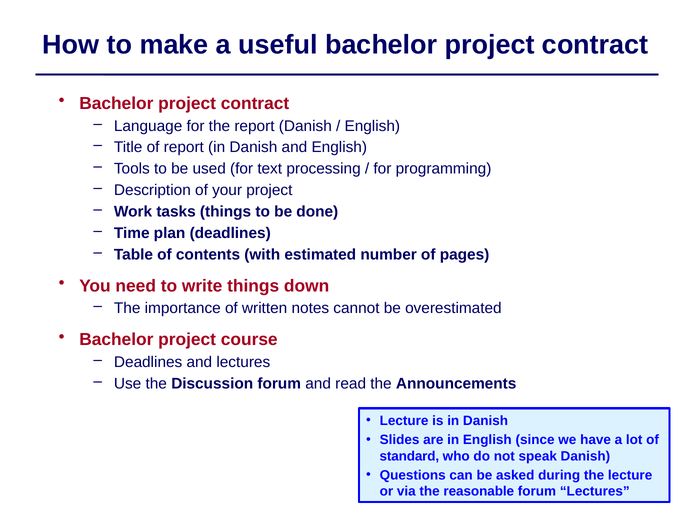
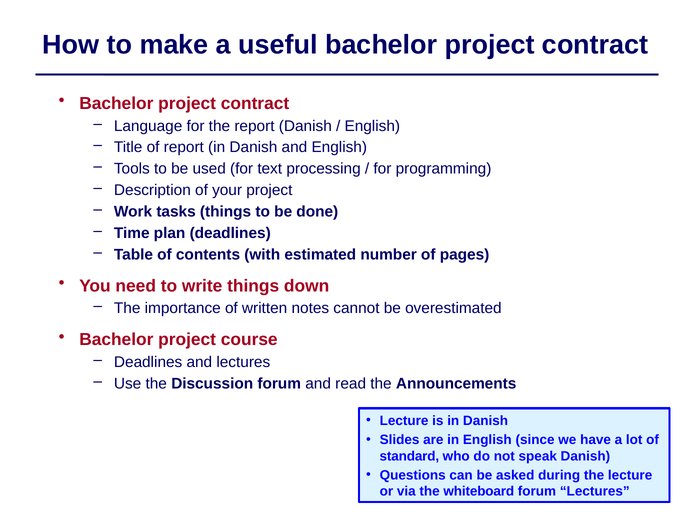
reasonable: reasonable -> whiteboard (479, 491)
